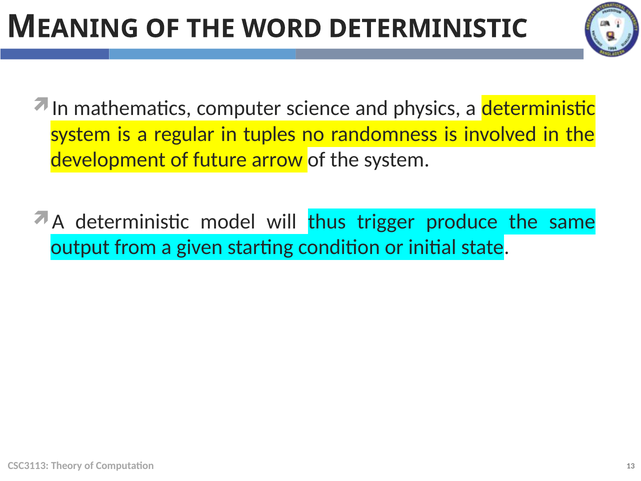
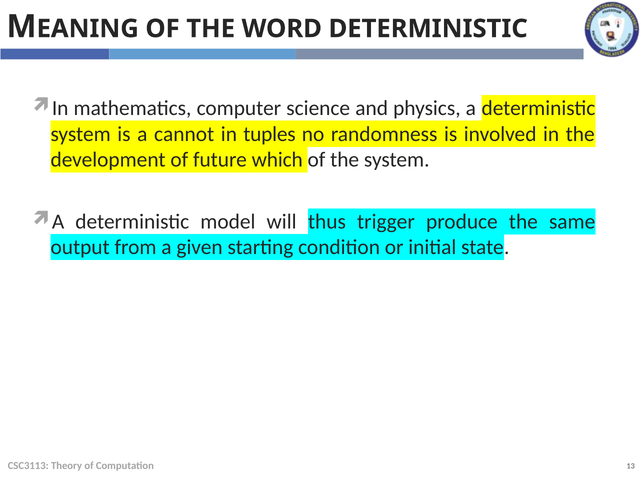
regular: regular -> cannot (184, 134)
arrow: arrow -> which (277, 160)
